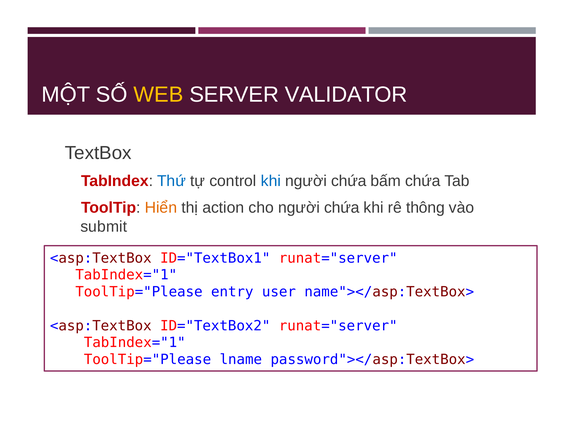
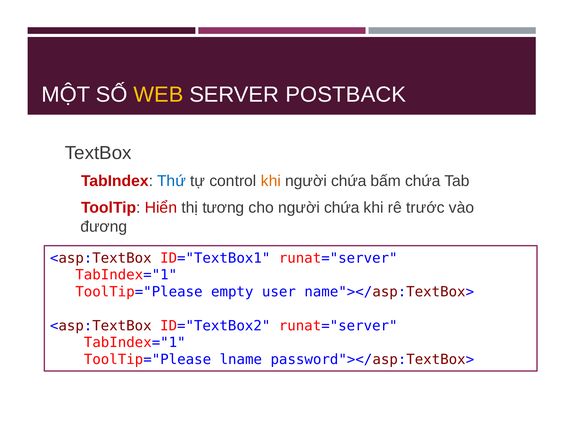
VALIDATOR: VALIDATOR -> POSTBACK (346, 95)
khi colour: blue -> orange (271, 181)
Hiển colour: orange -> red (161, 208)
action: action -> tương (223, 208)
thông: thông -> trước (425, 208)
submit: submit -> đương (104, 227)
entry: entry -> empty (232, 292)
